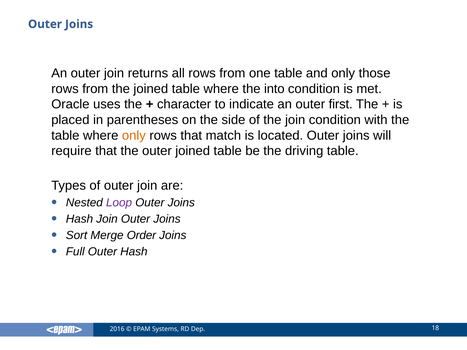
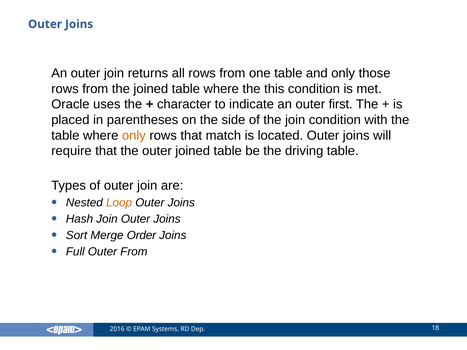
into: into -> this (274, 89)
Loop colour: purple -> orange (119, 203)
Outer Hash: Hash -> From (134, 252)
